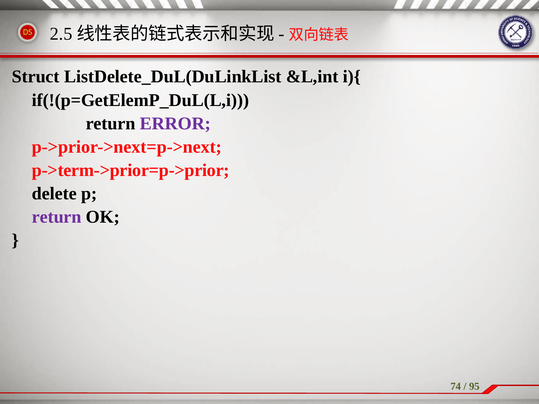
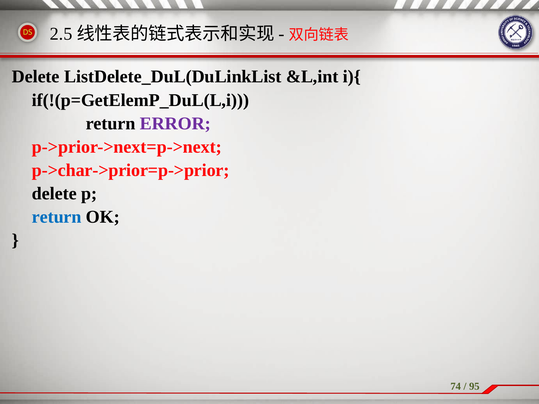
Struct: Struct -> Delete (36, 77)
p->term->prior=p->prior: p->term->prior=p->prior -> p->char->prior=p->prior (131, 170)
return colour: purple -> blue (57, 217)
